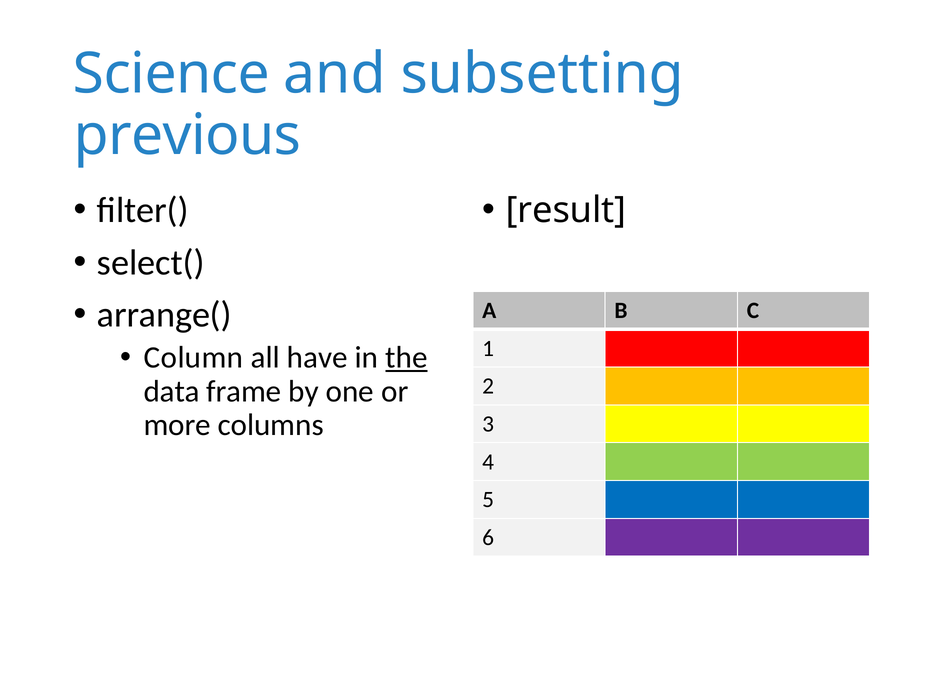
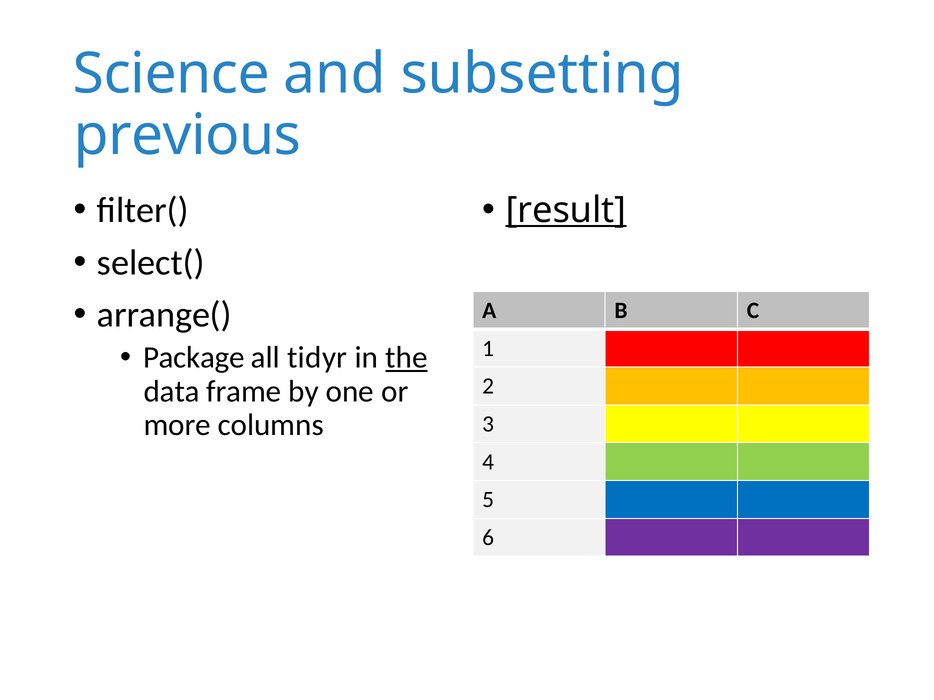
result underline: none -> present (566, 211)
Column: Column -> Package (194, 358)
have: have -> tidyr (317, 358)
